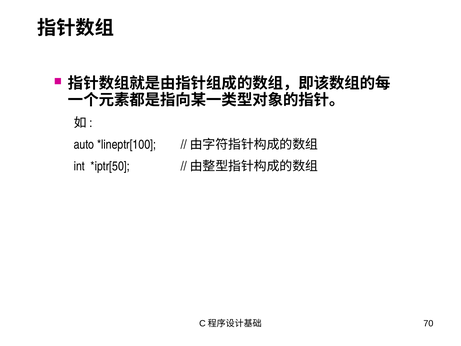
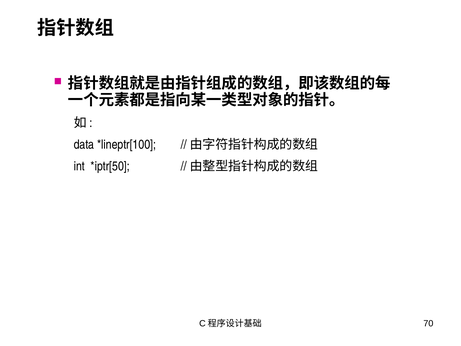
auto: auto -> data (84, 145)
